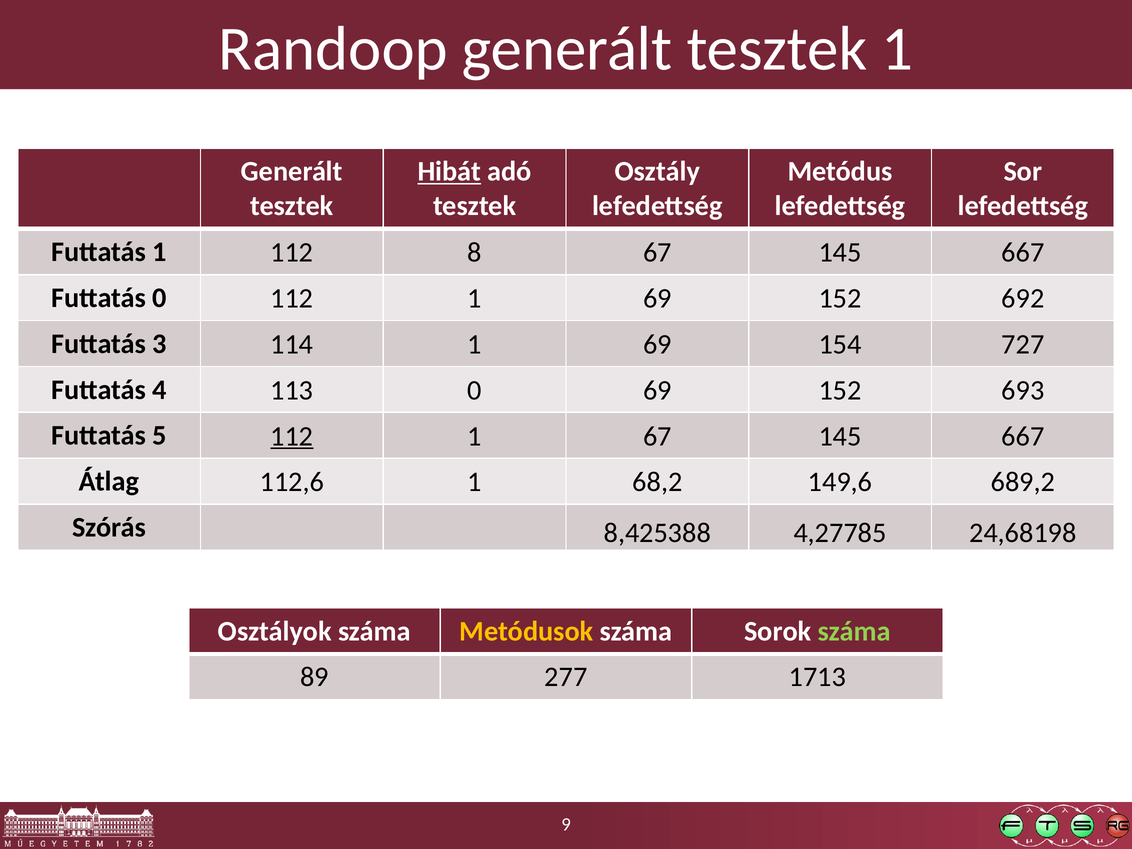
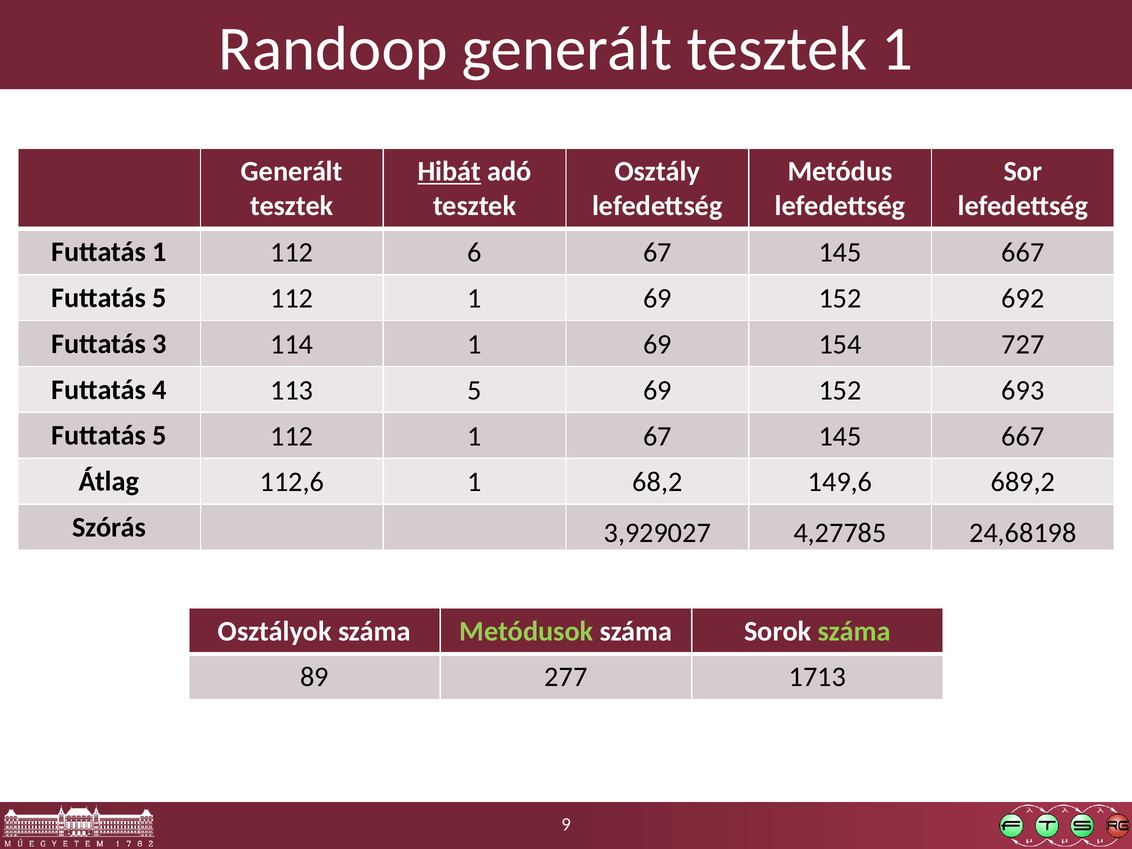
8: 8 -> 6 (475, 253)
0: 0 -> 5 (160, 298)
113 0: 0 -> 5 (475, 390)
112 underline: present -> none (292, 436)
8,425388: 8,425388 -> 3,929027 (657, 533)
Metódusok colour: yellow -> light green (526, 631)
